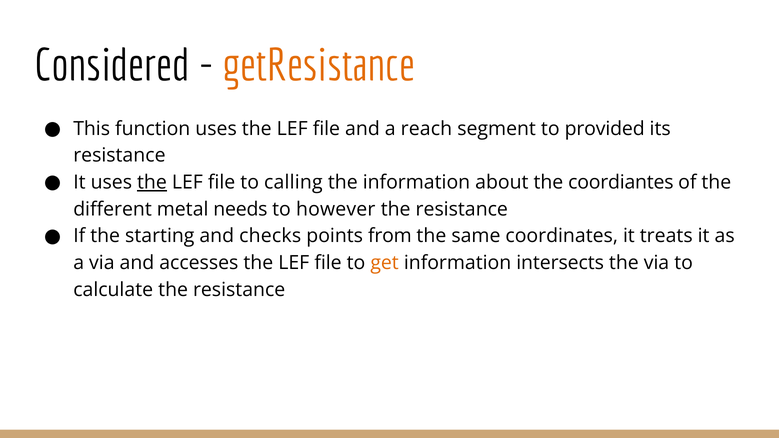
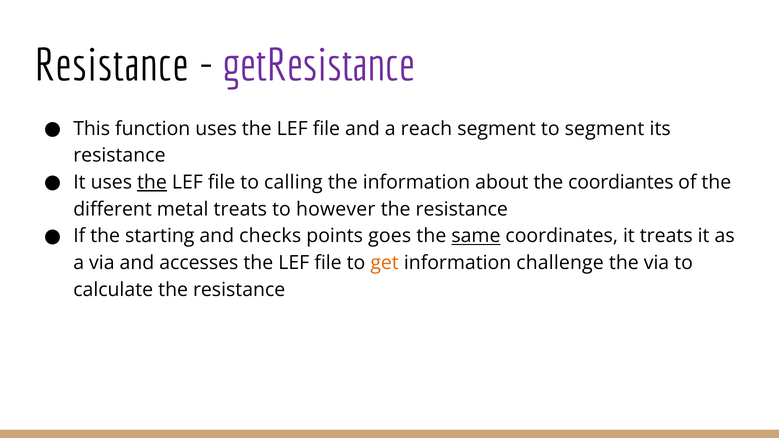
Considered: Considered -> Resistance (112, 66)
getResistance colour: orange -> purple (319, 66)
to provided: provided -> segment (604, 129)
metal needs: needs -> treats (240, 209)
from: from -> goes (390, 236)
same underline: none -> present (476, 236)
intersects: intersects -> challenge (560, 263)
